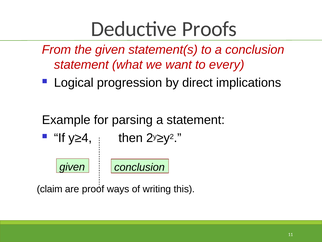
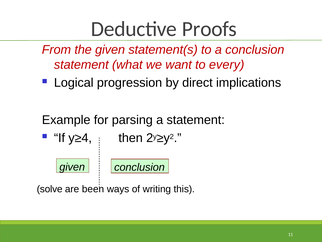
claim: claim -> solve (50, 189)
proof: proof -> been (93, 189)
